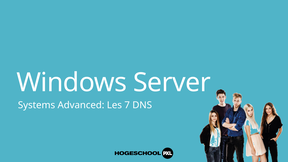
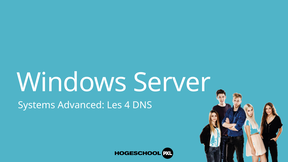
7: 7 -> 4 (127, 105)
